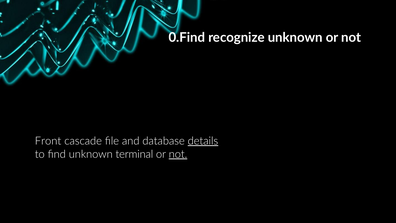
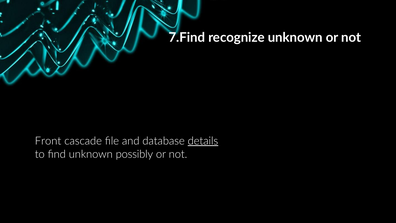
0.Find: 0.Find -> 7.Find (187, 37)
terminal: terminal -> possibly (134, 154)
not underline: present -> none (178, 154)
